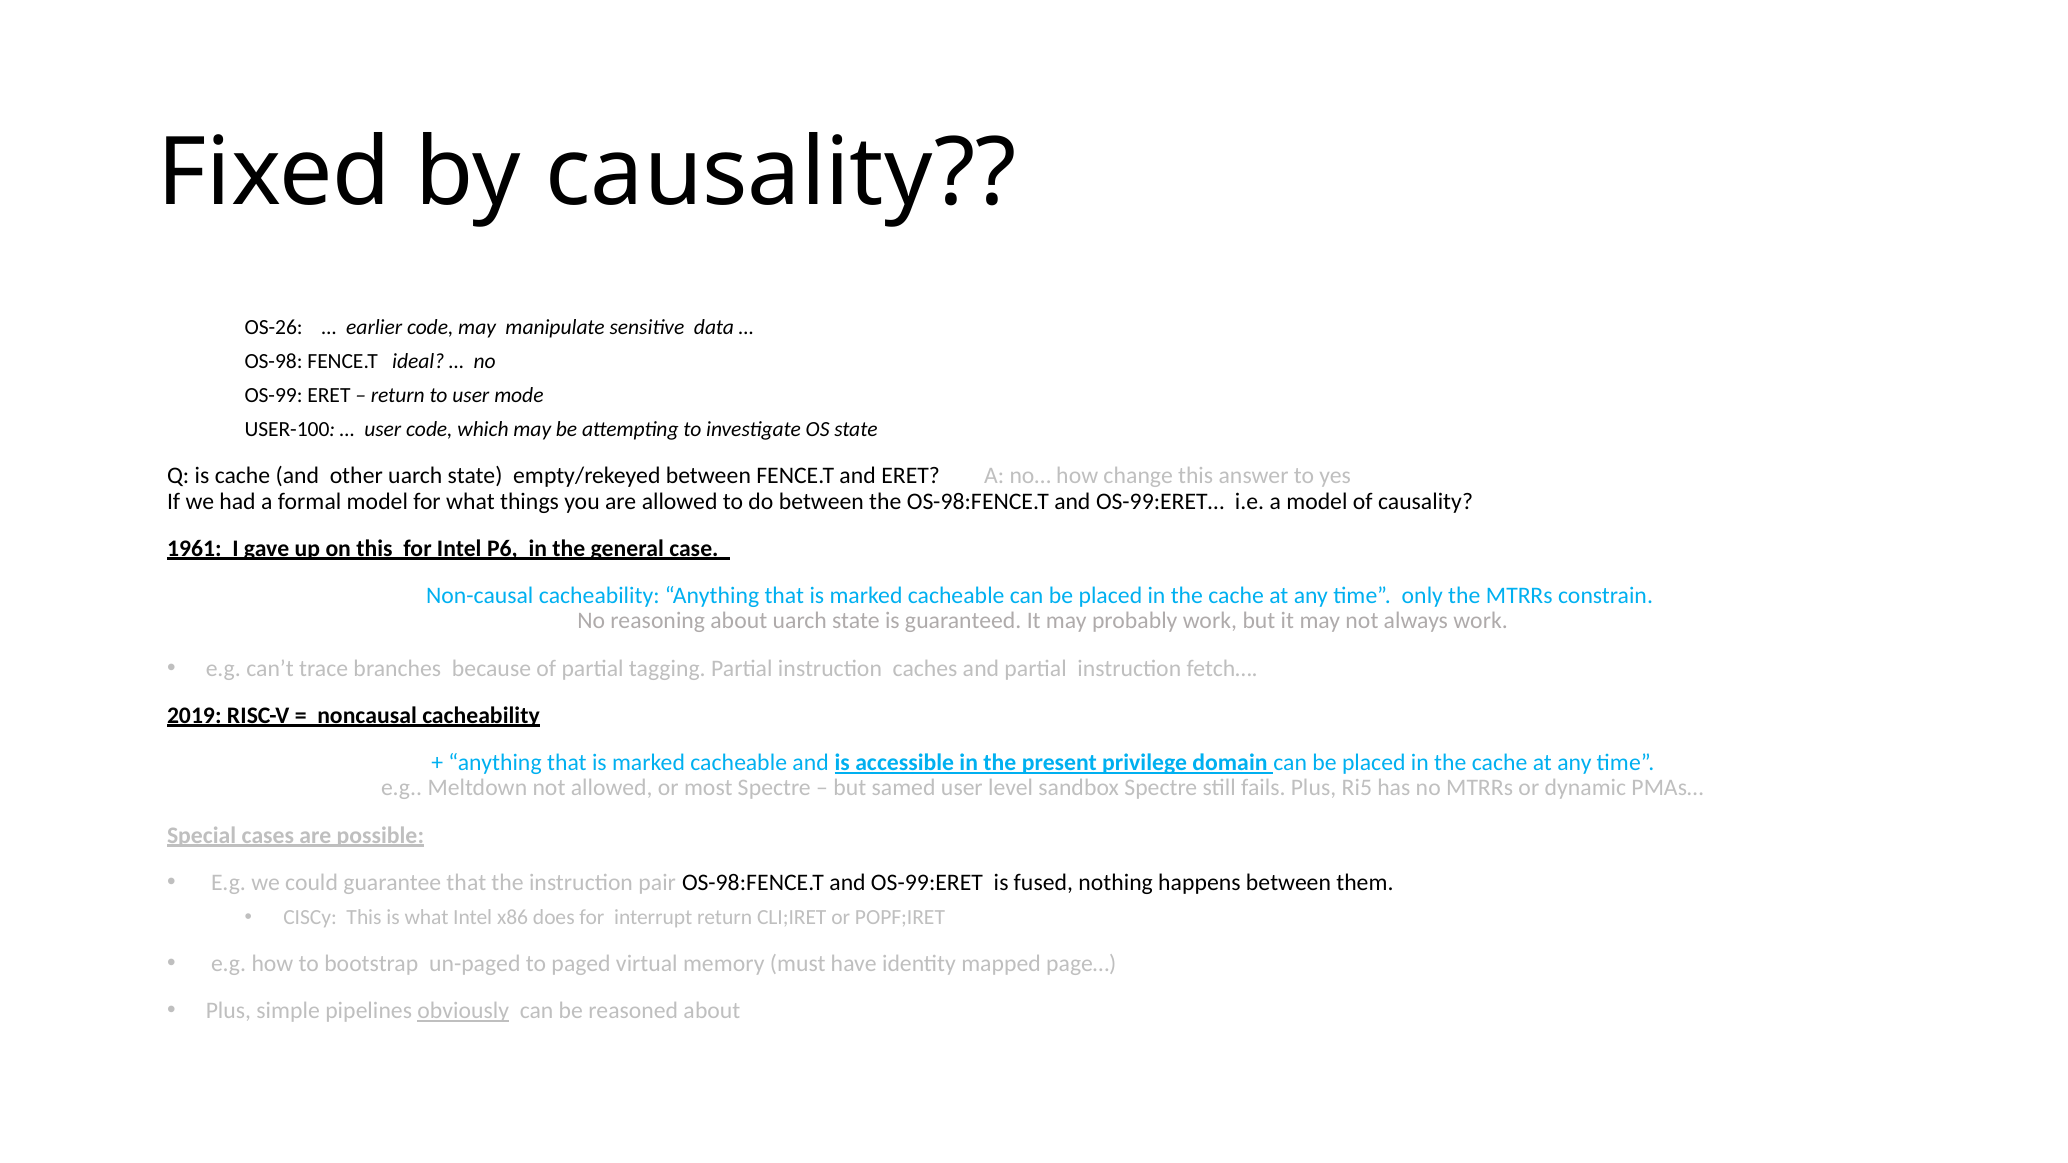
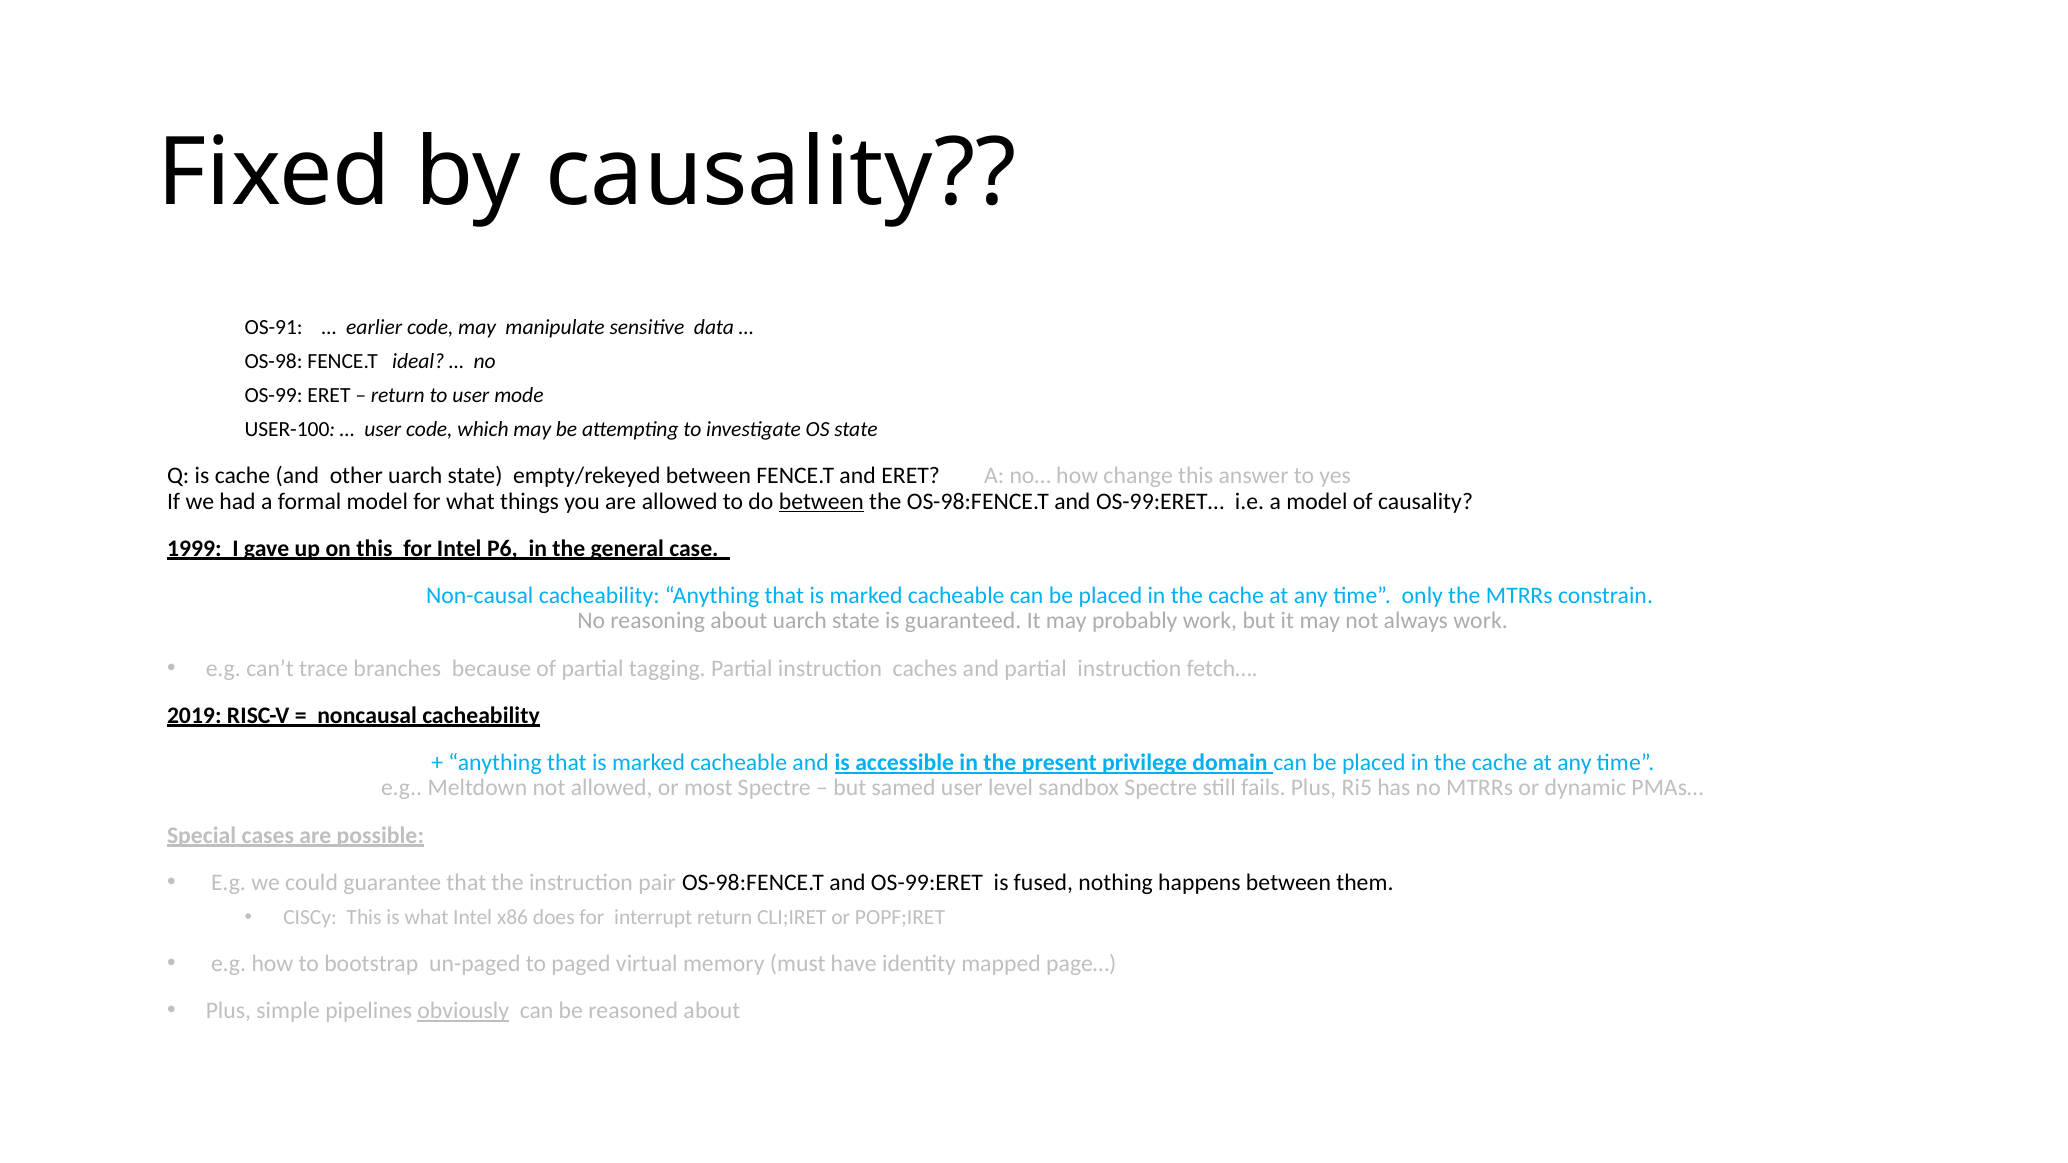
OS-26: OS-26 -> OS-91 (274, 328)
between underline: none -> present (821, 501)
1961: 1961 -> 1999 (194, 549)
